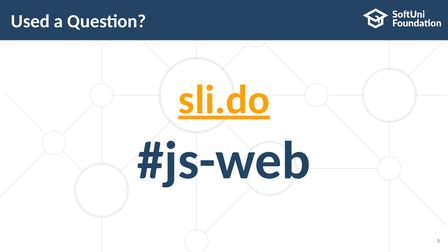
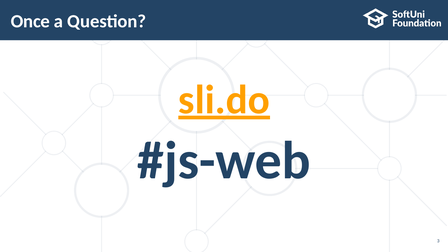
Used: Used -> Once (30, 21)
